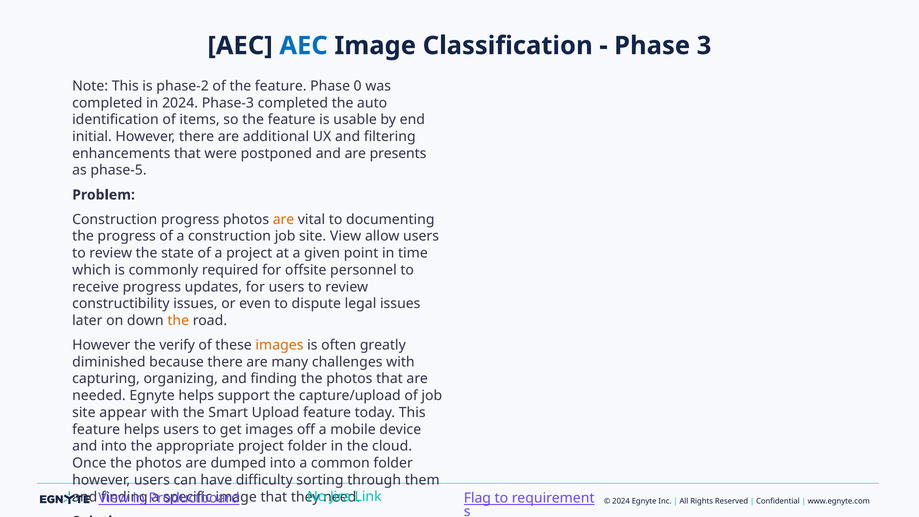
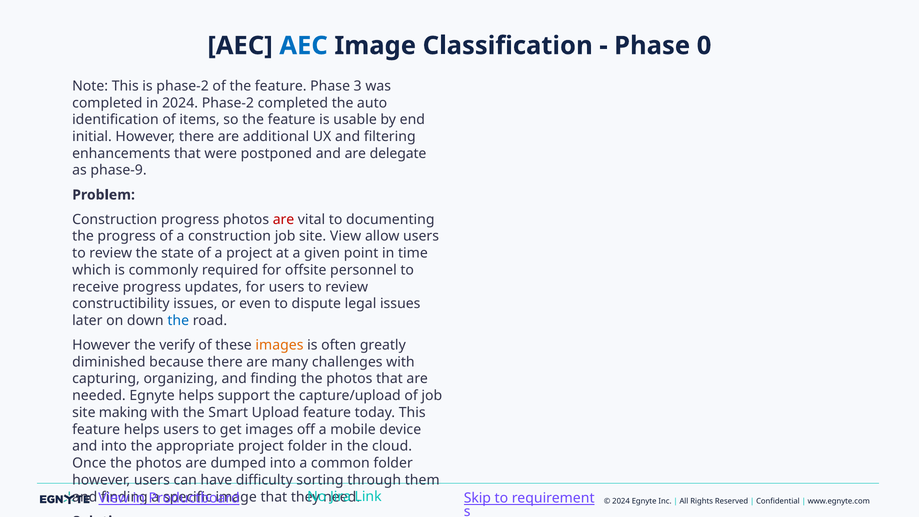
3: 3 -> 0 (704, 46)
0: 0 -> 3 (358, 86)
2024 Phase-3: Phase-3 -> Phase-2 (228, 103)
presents: presents -> delegate (398, 153)
phase-5: phase-5 -> phase-9 (119, 170)
are colour: orange -> red (284, 219)
the colour: orange -> blue (178, 321)
appear: appear -> making (123, 413)
Flag: Flag -> Skip (477, 498)
